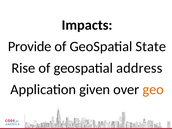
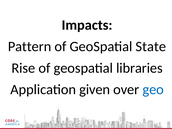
Provide: Provide -> Pattern (30, 47)
address: address -> libraries (139, 68)
geo colour: orange -> blue (153, 90)
